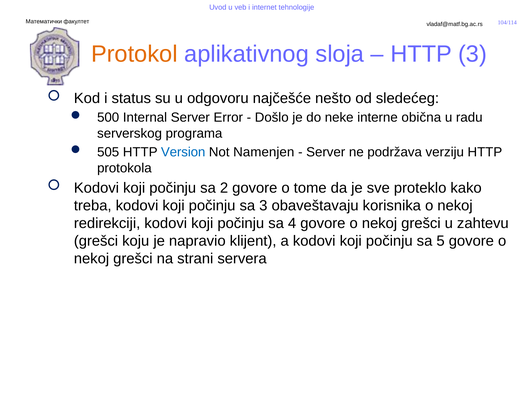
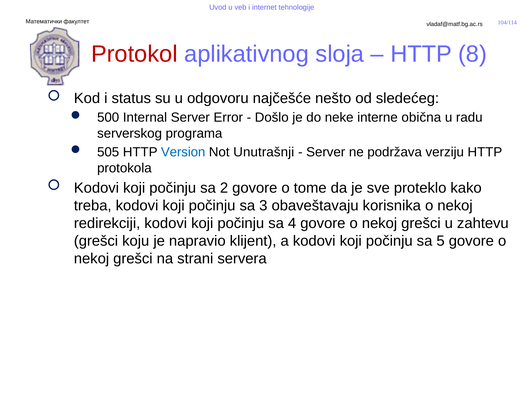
Protokol colour: orange -> red (134, 54)
HTTP 3: 3 -> 8 (472, 54)
Namenjen: Namenjen -> Unutrašnji (264, 152)
